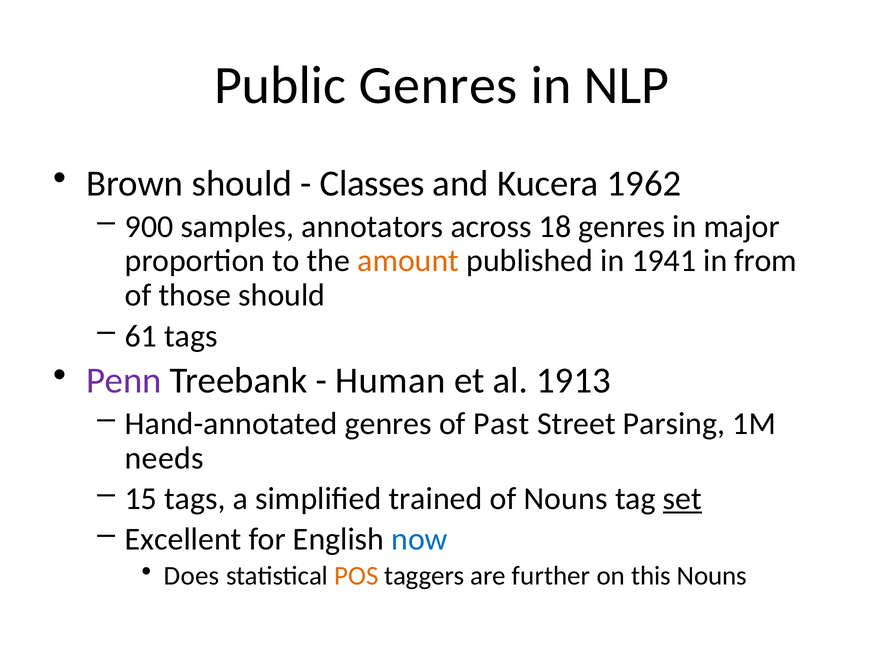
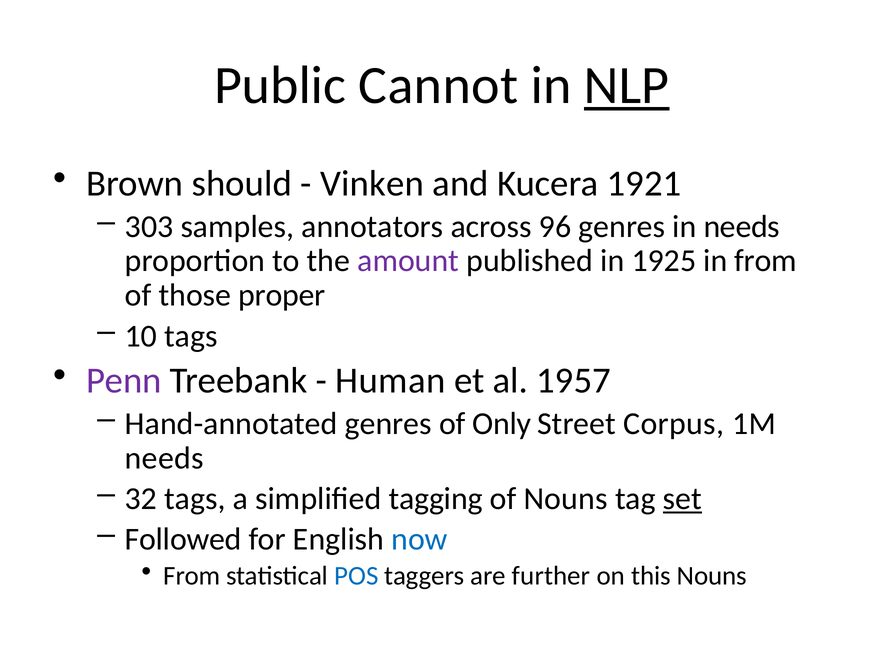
Public Genres: Genres -> Cannot (438, 86)
NLP underline: none -> present (627, 86)
Classes: Classes -> Vinken (372, 184)
1962: 1962 -> 1921 (644, 184)
900: 900 -> 303 (149, 226)
18: 18 -> 96 (555, 226)
in major: major -> needs (742, 226)
amount colour: orange -> purple (408, 261)
1941: 1941 -> 1925 (664, 261)
those should: should -> proper (282, 295)
61: 61 -> 10 (141, 336)
1913: 1913 -> 1957 (574, 381)
Past: Past -> Only (502, 424)
Parsing: Parsing -> Corpus (674, 424)
15: 15 -> 32 (141, 499)
trained: trained -> tagging (436, 499)
Excellent: Excellent -> Followed (183, 539)
Does: Does -> From (192, 576)
POS colour: orange -> blue (356, 576)
